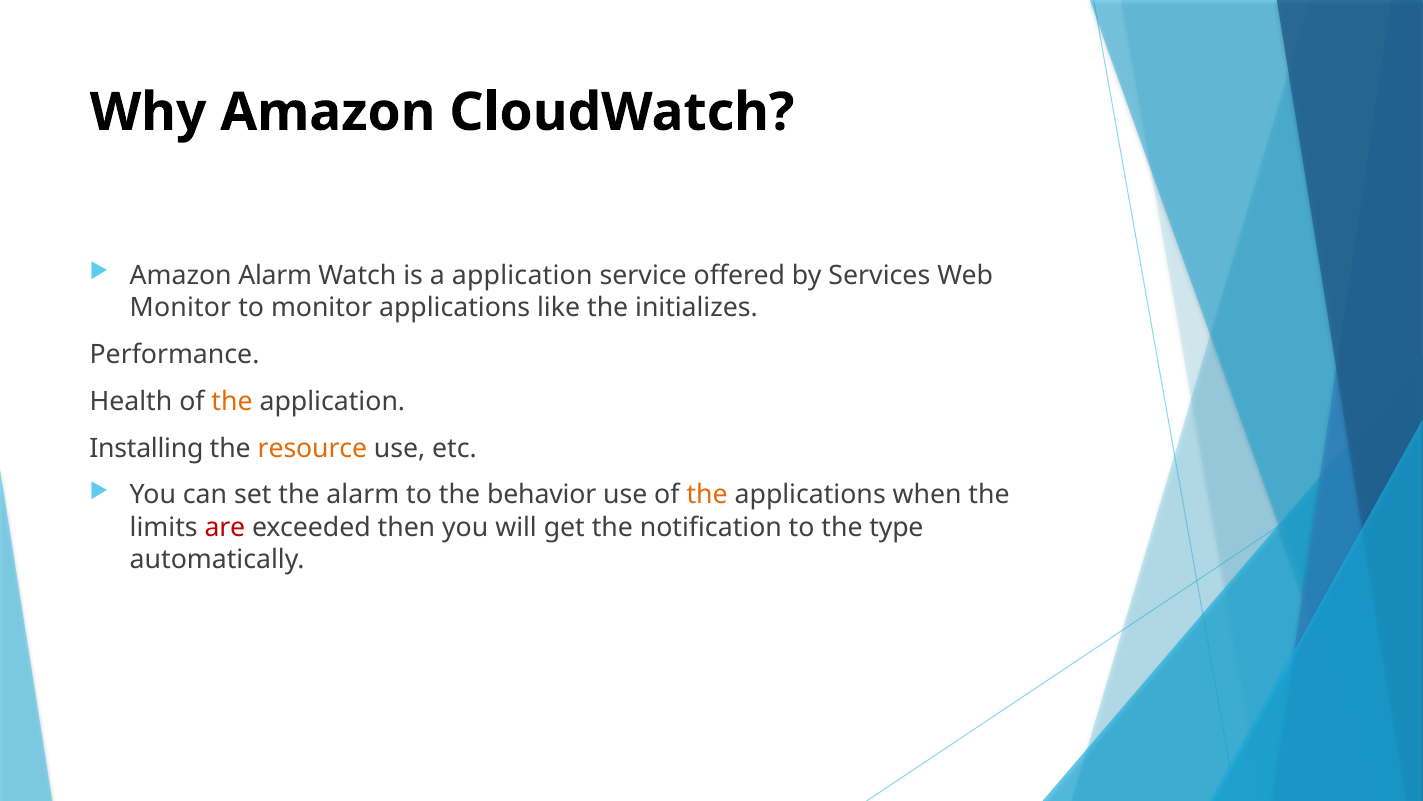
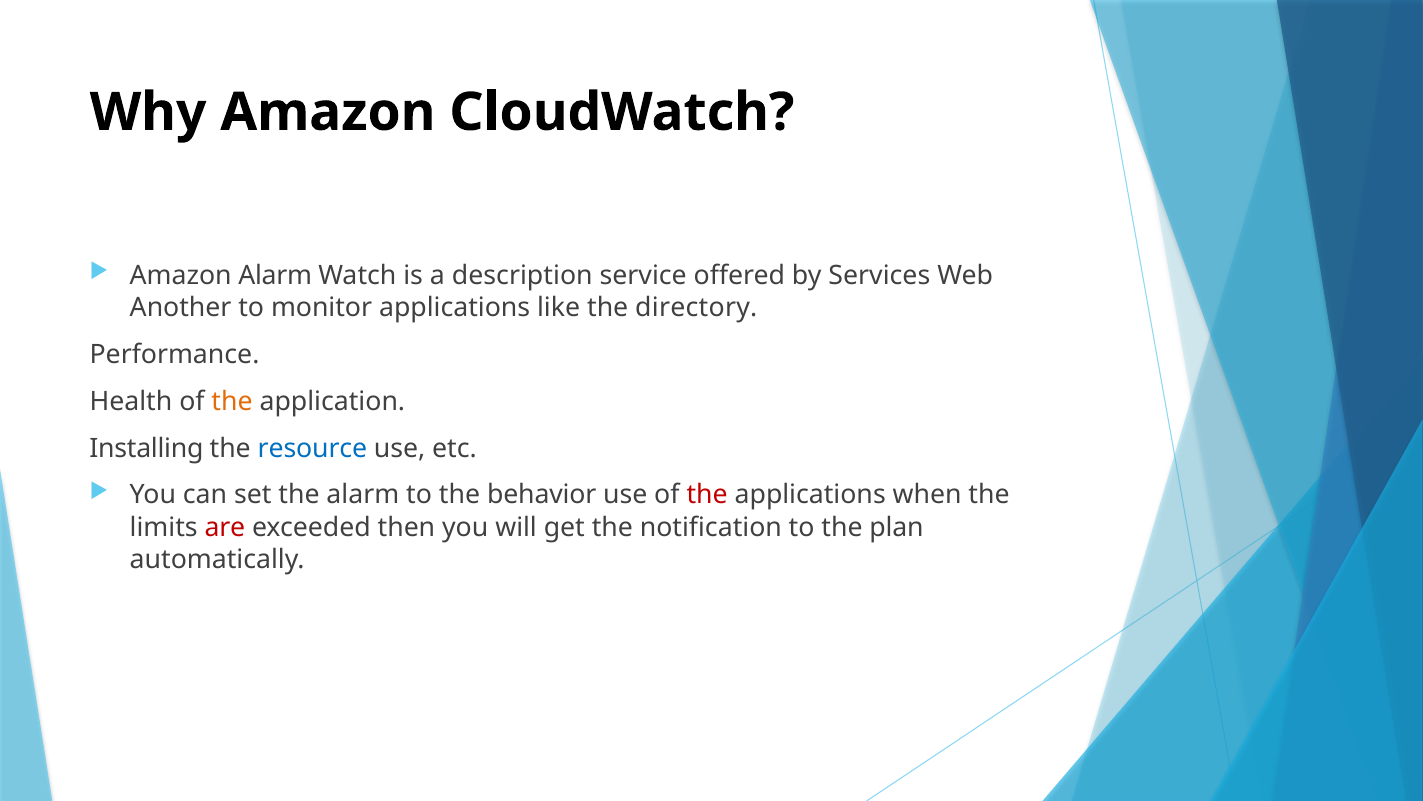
a application: application -> description (522, 275)
Monitor: Monitor -> Another (181, 307)
initializes: initializes -> directory (696, 307)
resource colour: orange -> blue (312, 448)
the colour: orange -> red (707, 495)
type: type -> plan (896, 527)
